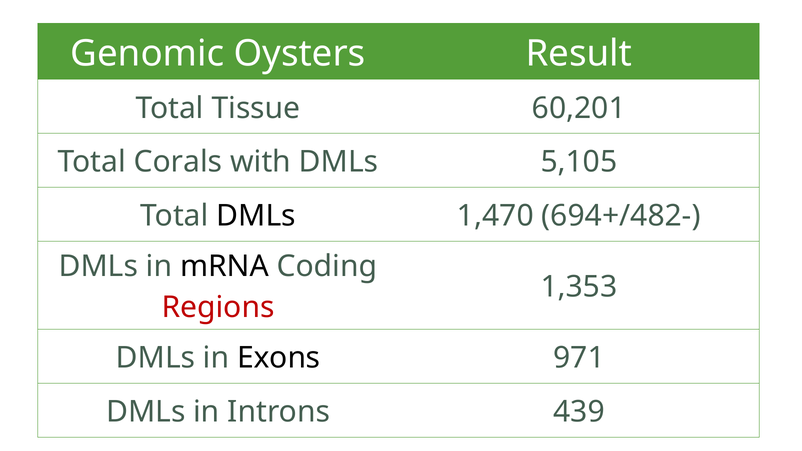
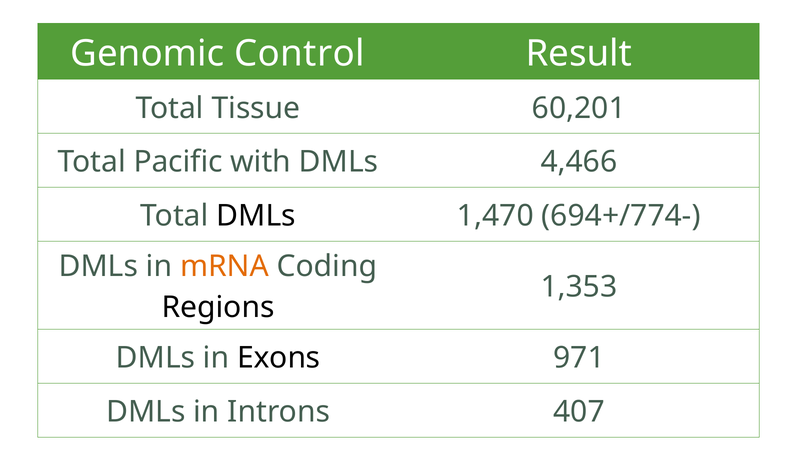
Oysters: Oysters -> Control (299, 53)
Corals: Corals -> Pacific (178, 162)
5,105: 5,105 -> 4,466 (579, 162)
694+/482-: 694+/482- -> 694+/774- (621, 216)
mRNA colour: black -> orange (224, 267)
Regions colour: red -> black (218, 308)
439: 439 -> 407 (579, 412)
